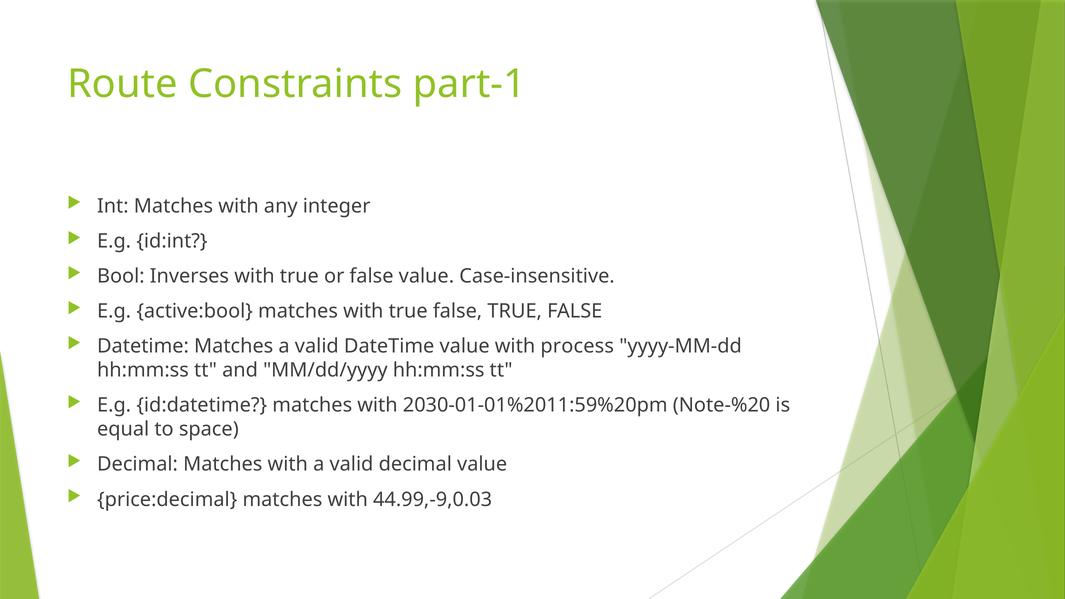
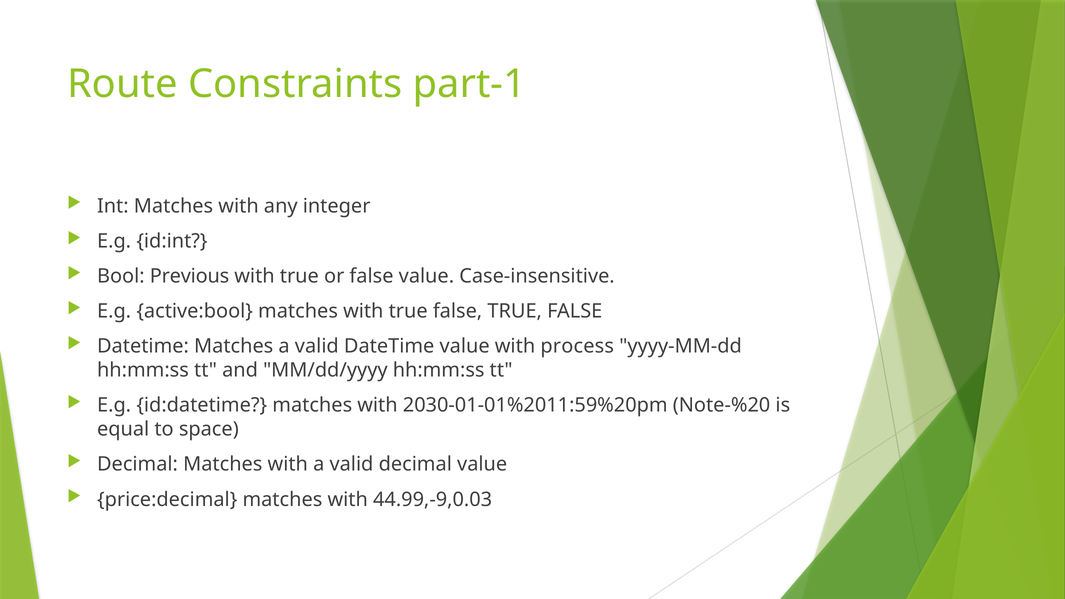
Inverses: Inverses -> Previous (190, 276)
